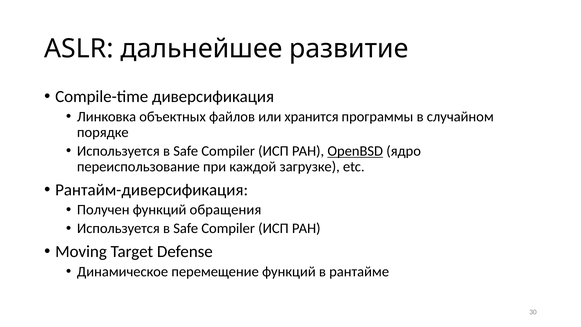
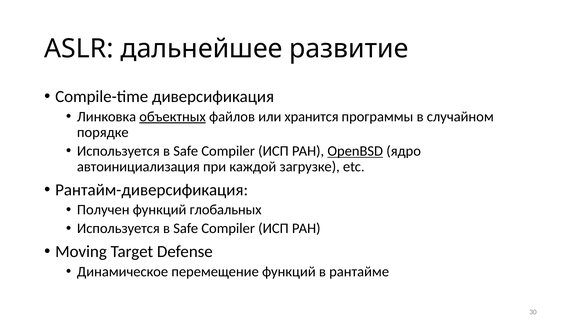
объектных underline: none -> present (173, 117)
переиспользование: переиспользование -> автоинициализация (138, 167)
обращения: обращения -> глобальных (226, 210)
